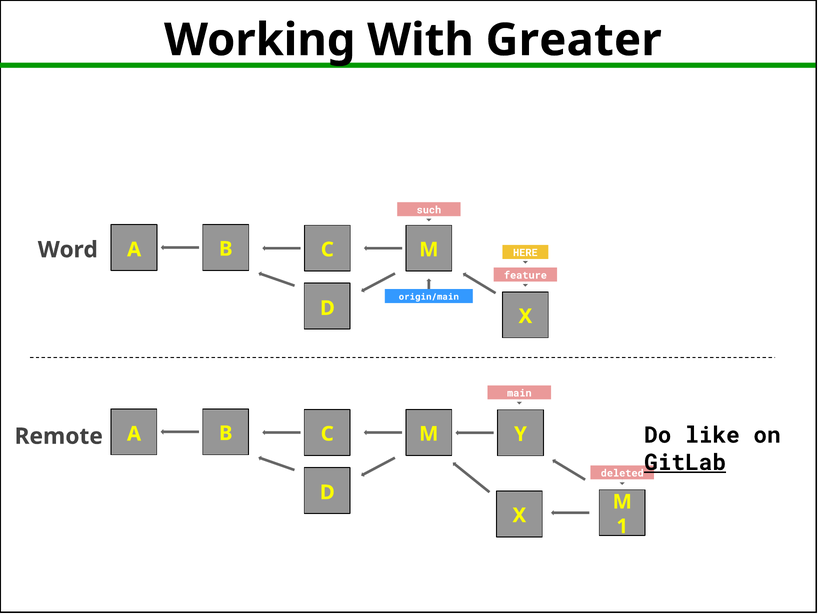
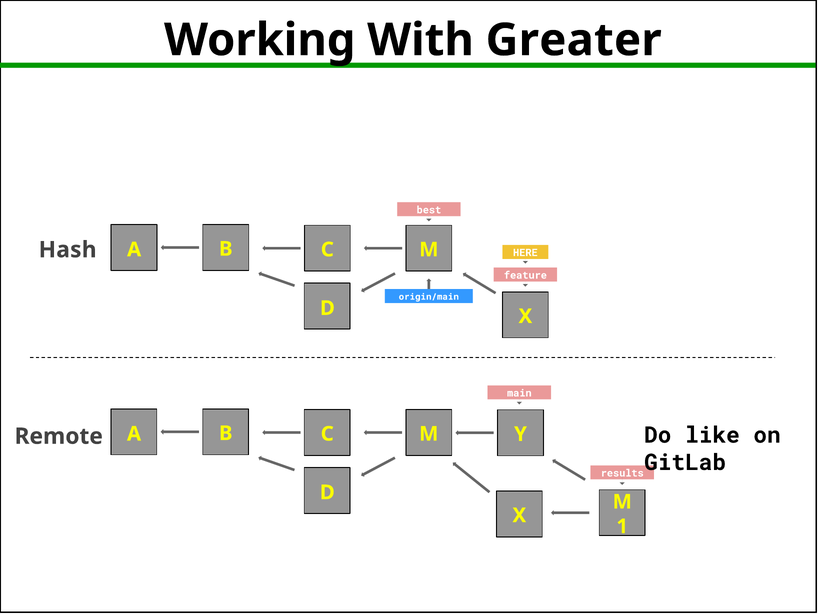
such: such -> best (429, 210)
Word: Word -> Hash (68, 250)
GitLab underline: present -> none (685, 462)
deleted: deleted -> results (622, 473)
